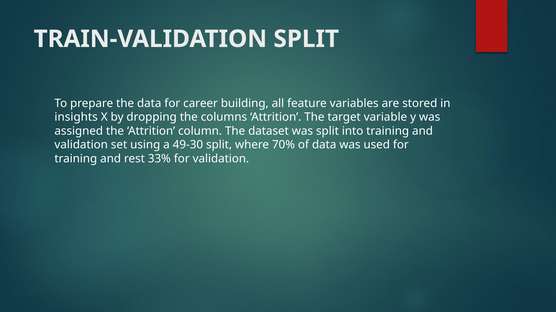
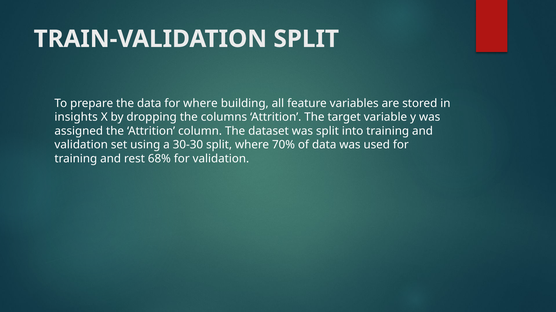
for career: career -> where (200, 103)
49-30: 49-30 -> 30-30 (188, 145)
33%: 33% -> 68% (159, 159)
